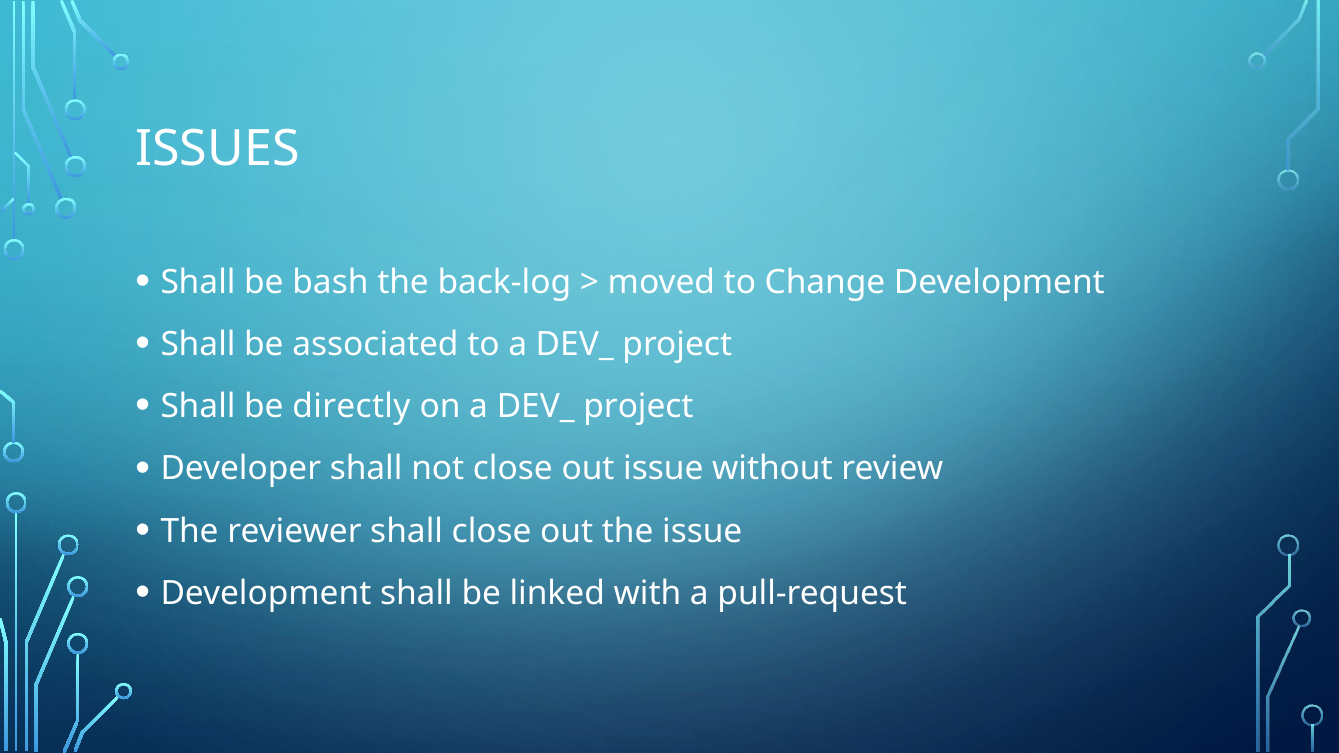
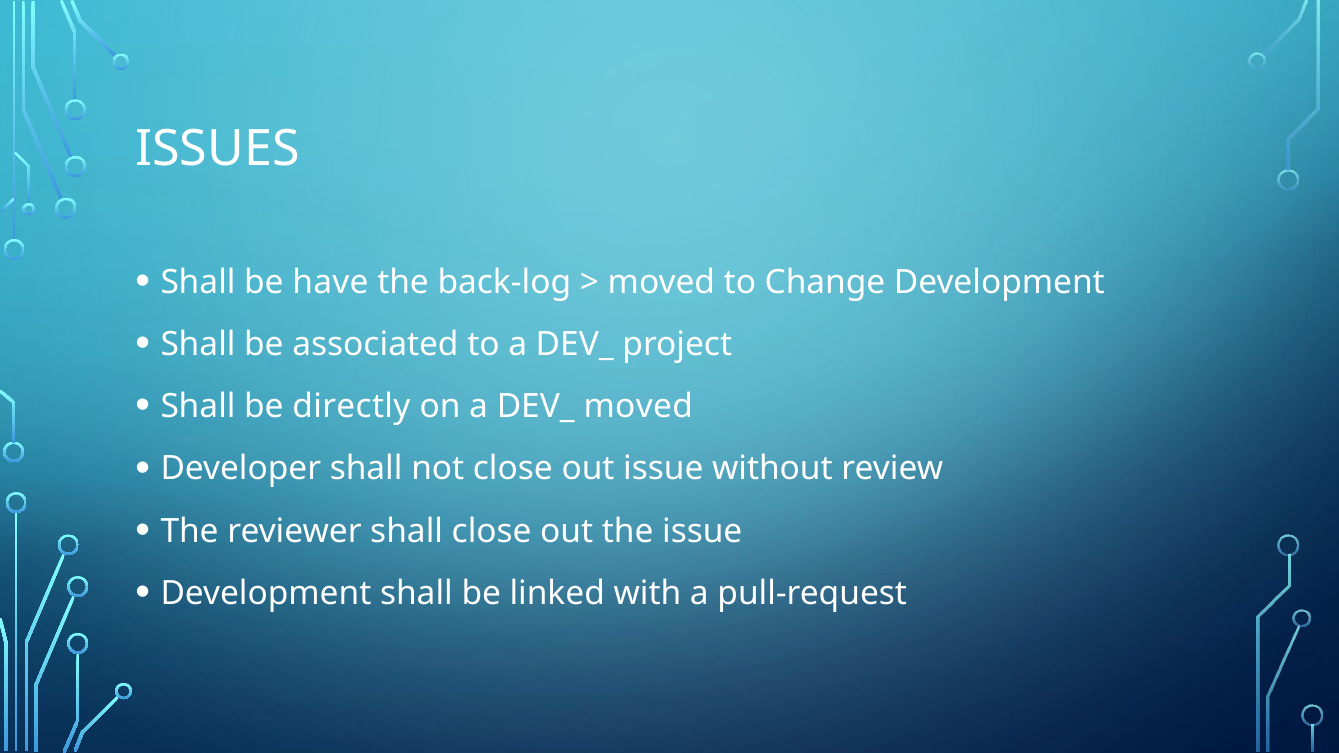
bash: bash -> have (330, 283)
on a DEV_ project: project -> moved (638, 407)
